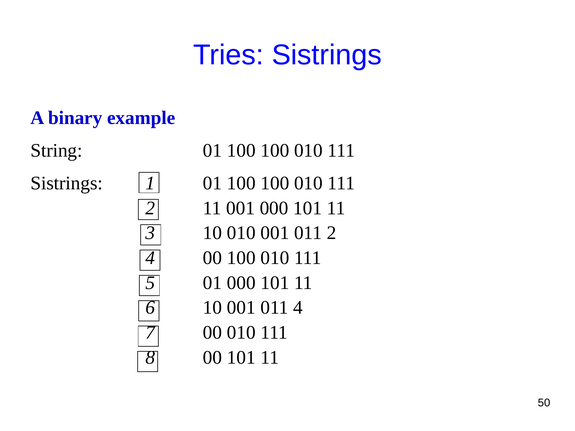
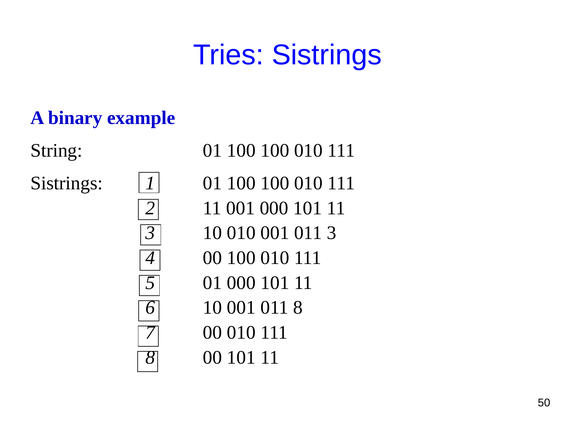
011 2: 2 -> 3 (332, 233)
011 4: 4 -> 8 (298, 308)
